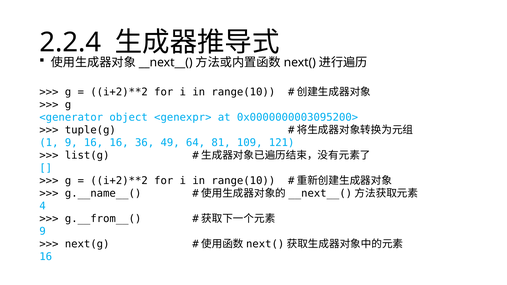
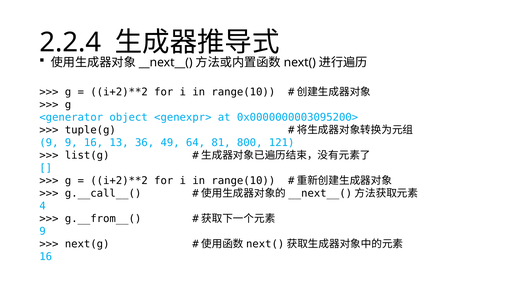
1: 1 -> 9 (49, 143)
16 16: 16 -> 13 (119, 143)
109: 109 -> 800 (250, 143)
g.__name__(: g.__name__( -> g.__call__( (103, 194)
